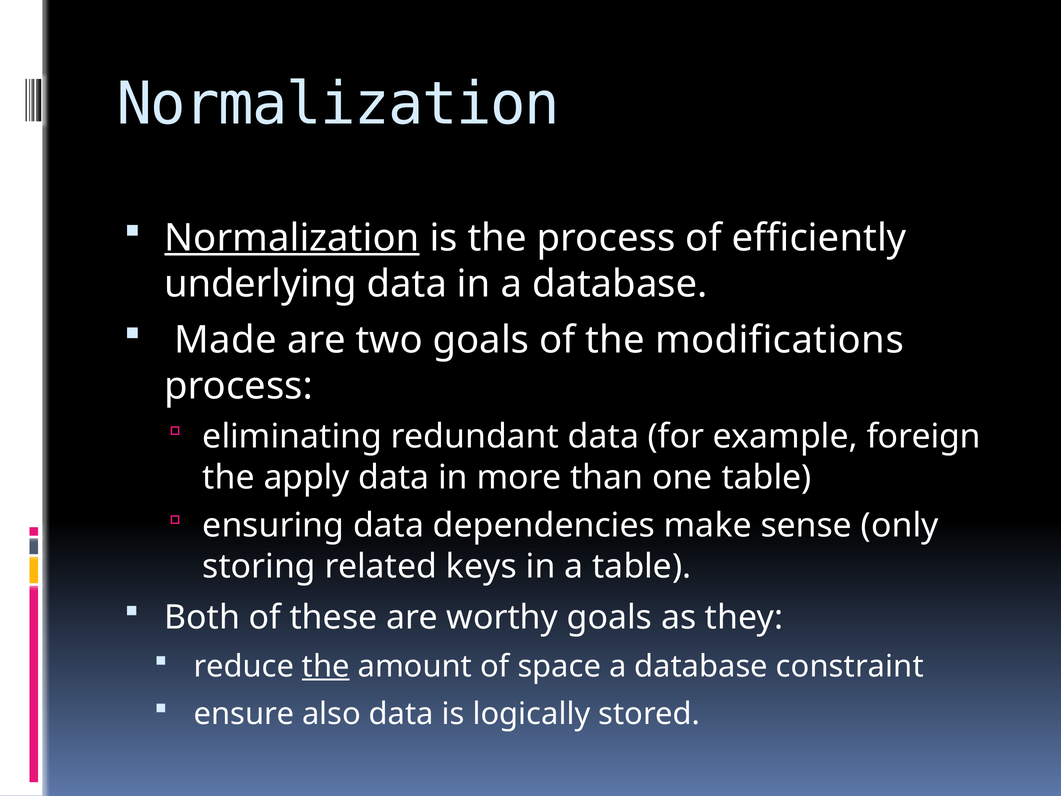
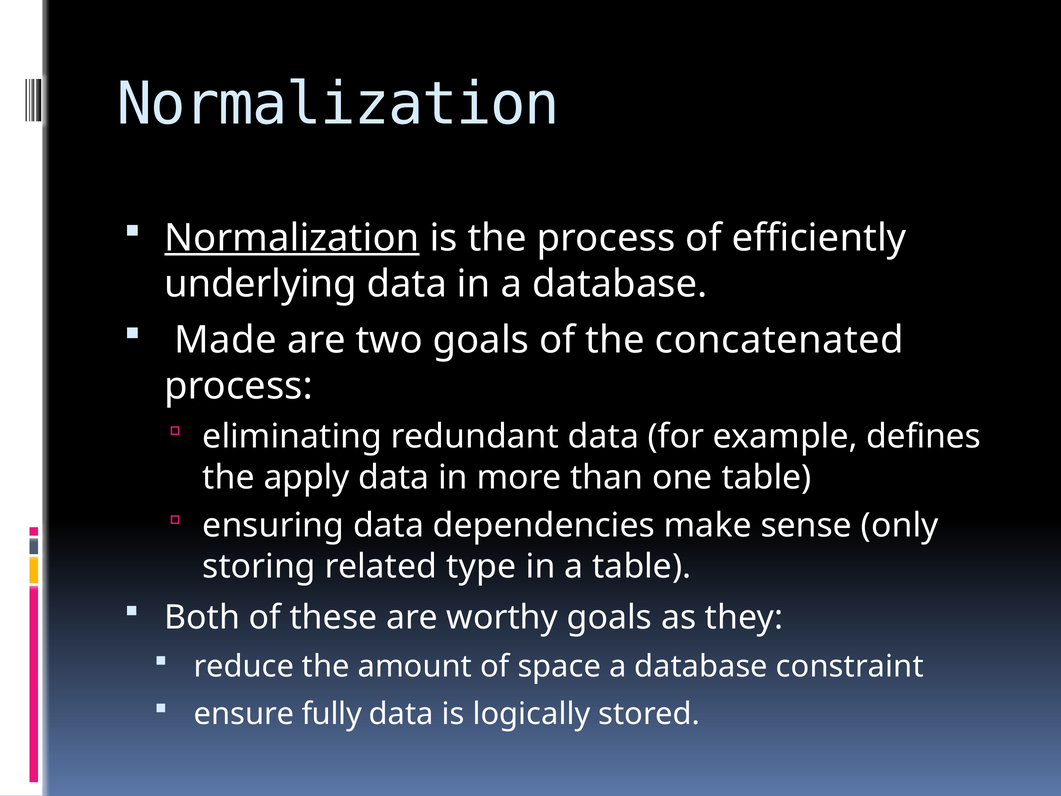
modifications: modifications -> concatenated (779, 340)
foreign: foreign -> defines (924, 437)
keys: keys -> type (481, 566)
the underline: present -> none (326, 666)
also: also -> fully (332, 714)
